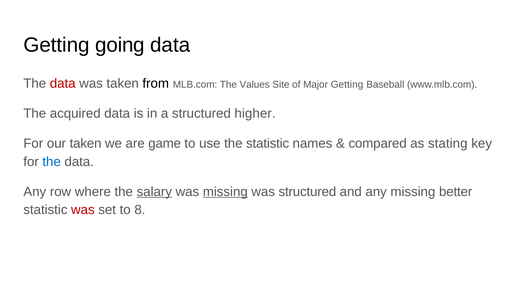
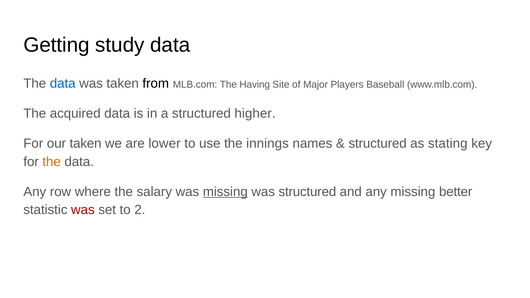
going: going -> study (120, 45)
data colour: red -> blue (63, 83)
Values: Values -> Having (255, 84)
Major Getting: Getting -> Players (347, 84)
game: game -> lower (165, 143)
the statistic: statistic -> innings (267, 143)
compared: compared -> structured (378, 143)
the colour: blue -> orange (52, 162)
salary underline: present -> none (154, 192)
8: 8 -> 2 (140, 210)
